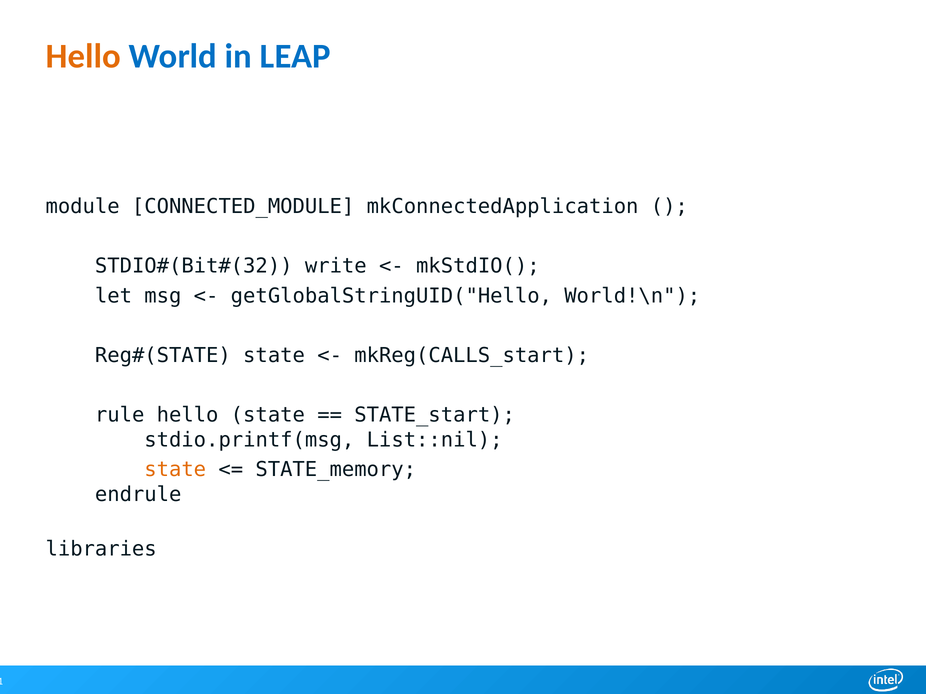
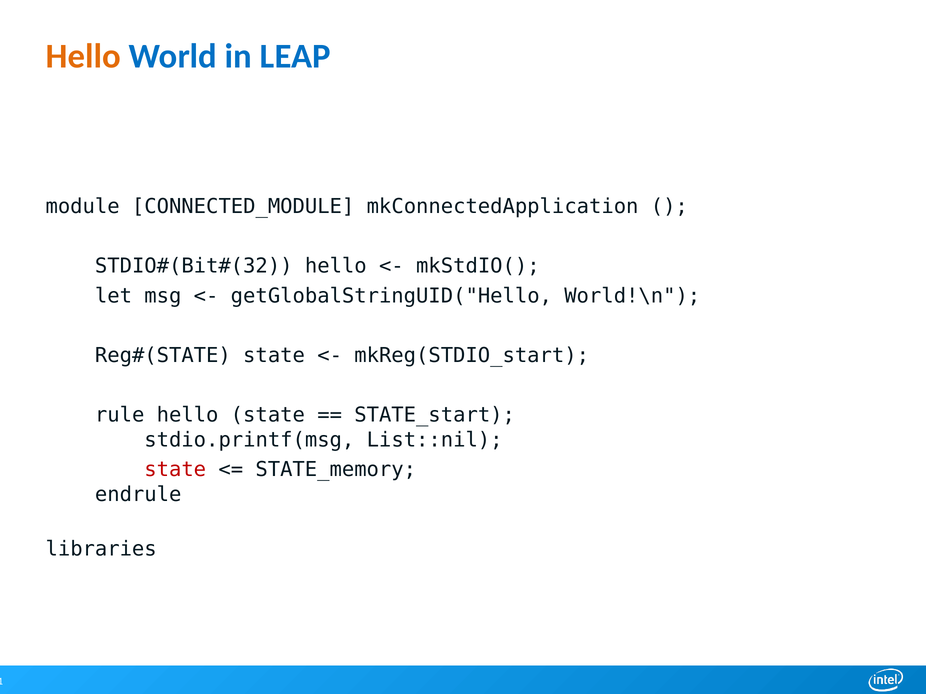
write: write -> hello (336, 266)
mkReg(CALLS_start: mkReg(CALLS_start -> mkReg(STDIO_start (472, 356)
state colour: orange -> red (175, 470)
